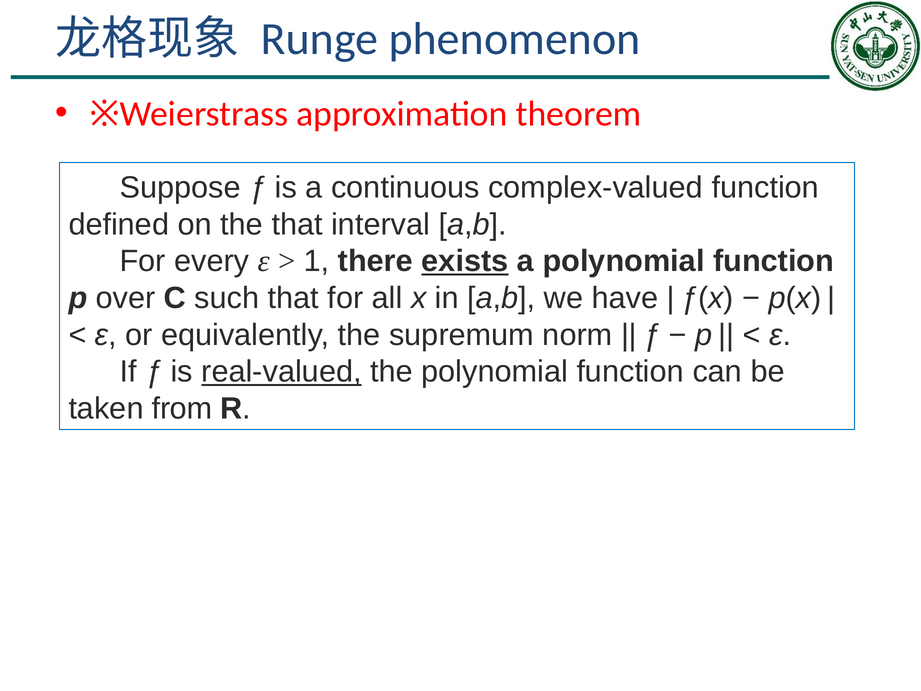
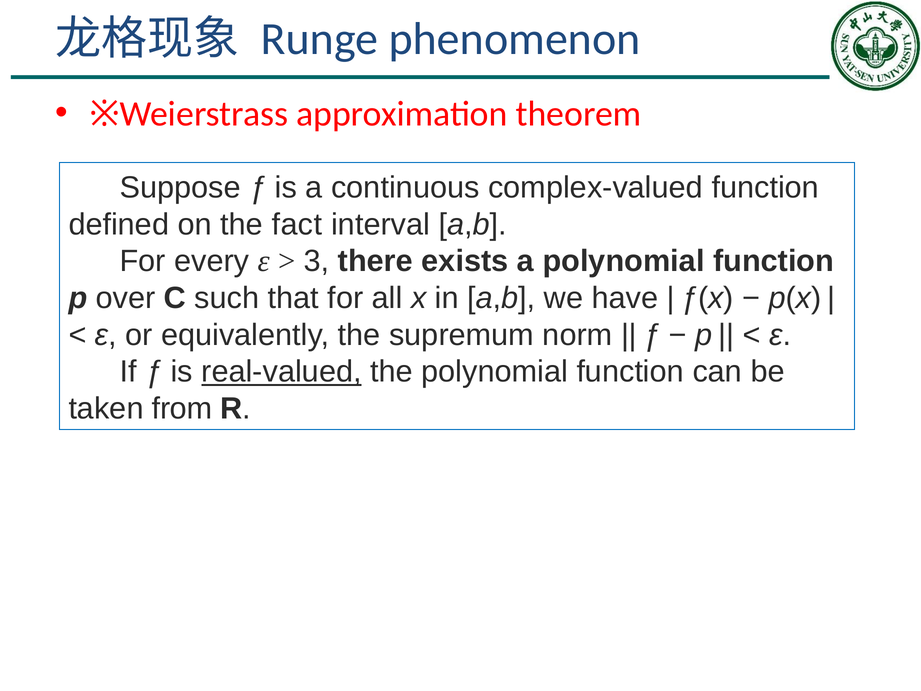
the that: that -> fact (297, 224)
1: 1 -> 3 (317, 261)
exists underline: present -> none (465, 261)
